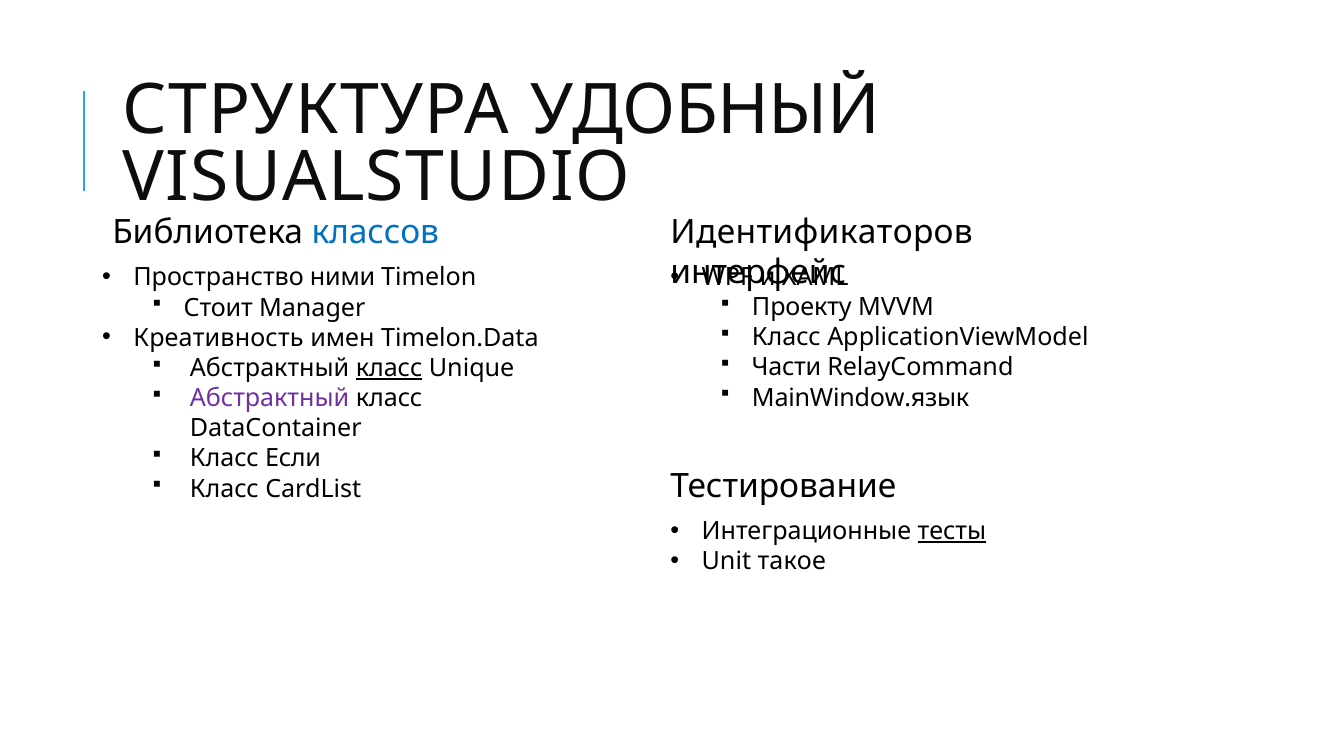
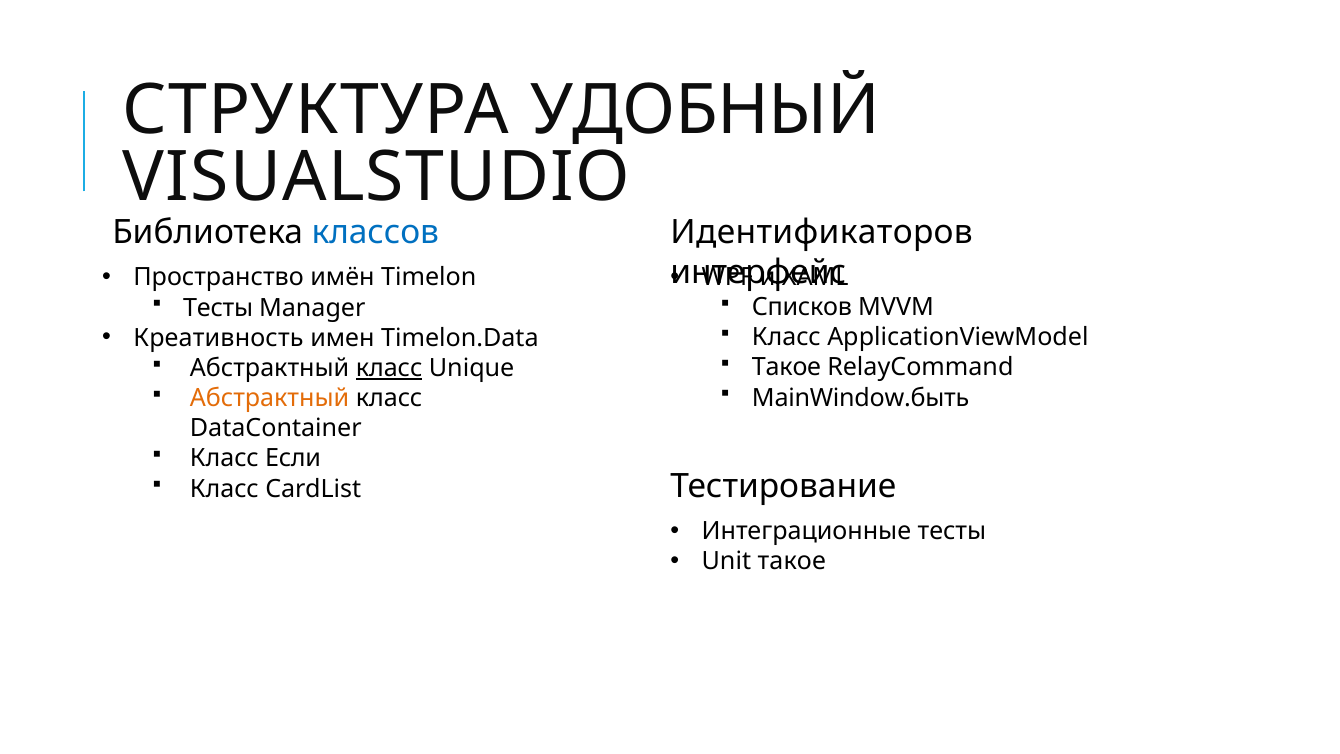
ними: ними -> имён (342, 278)
Проекту: Проекту -> Списков (802, 307)
Стоит: Стоит -> Тесты (218, 308)
Части: Части -> Такое (786, 368)
MainWindow.язык: MainWindow.язык -> MainWindow.быть (861, 398)
Абстрактный colour: purple -> orange (270, 398)
тесты underline: present -> none (952, 531)
